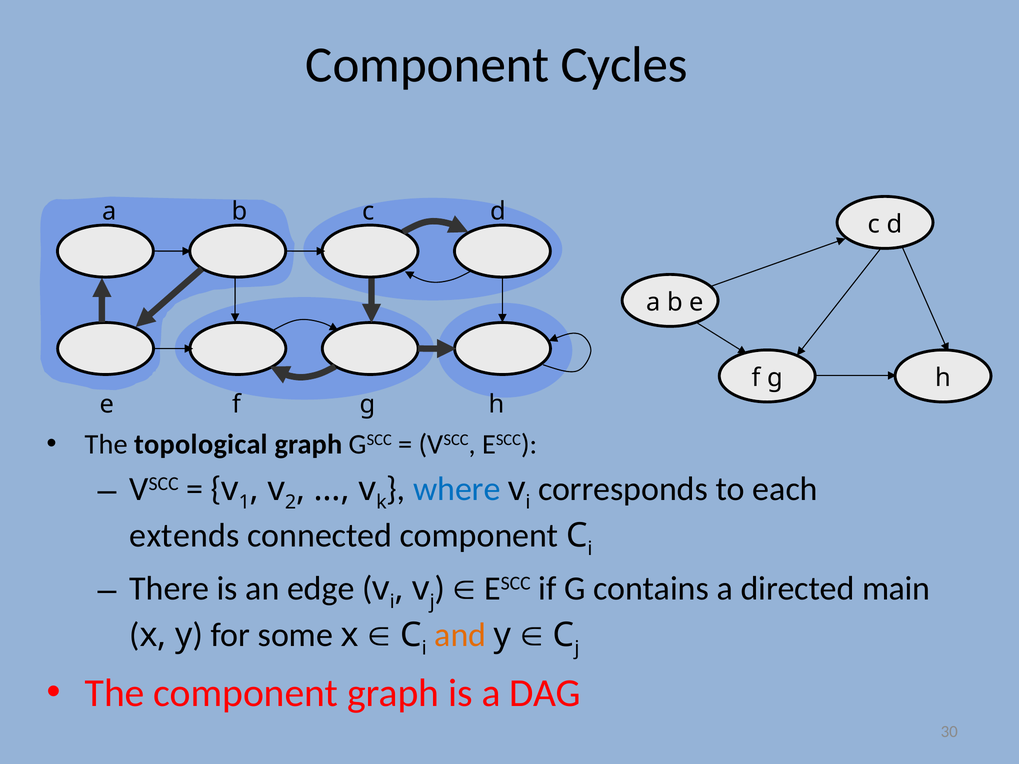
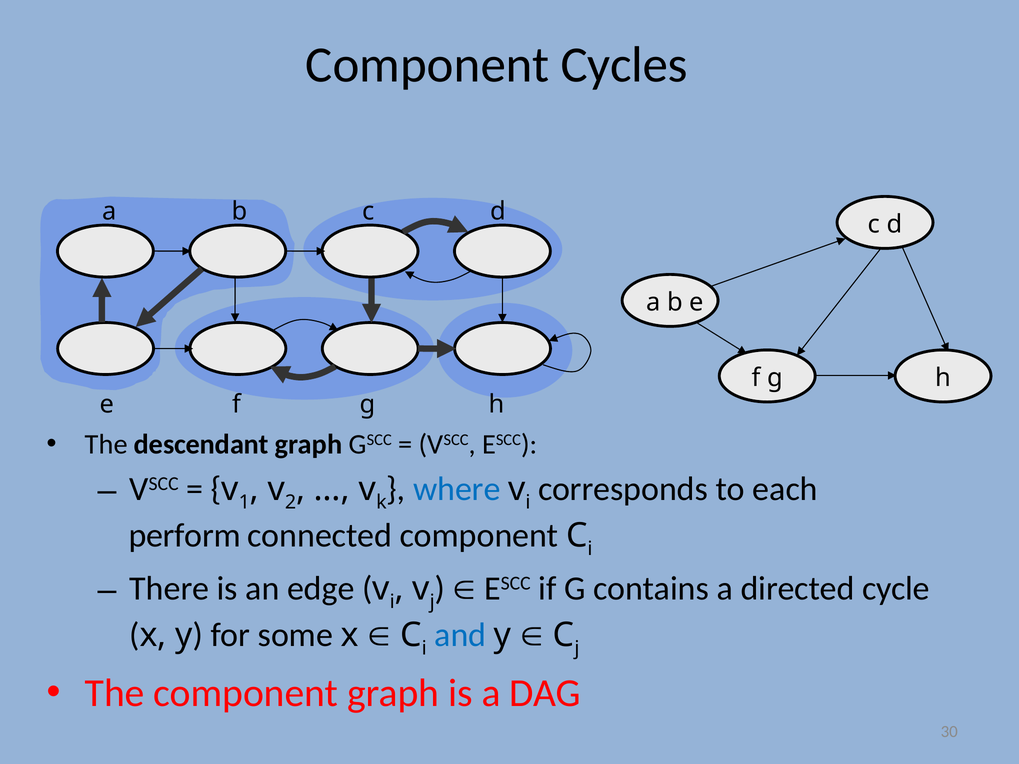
topological: topological -> descendant (201, 445)
extends: extends -> perform (185, 536)
main: main -> cycle (896, 589)
and colour: orange -> blue (460, 635)
